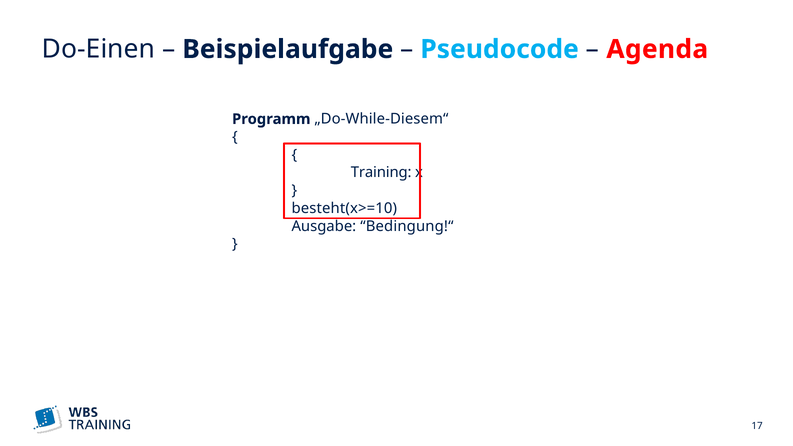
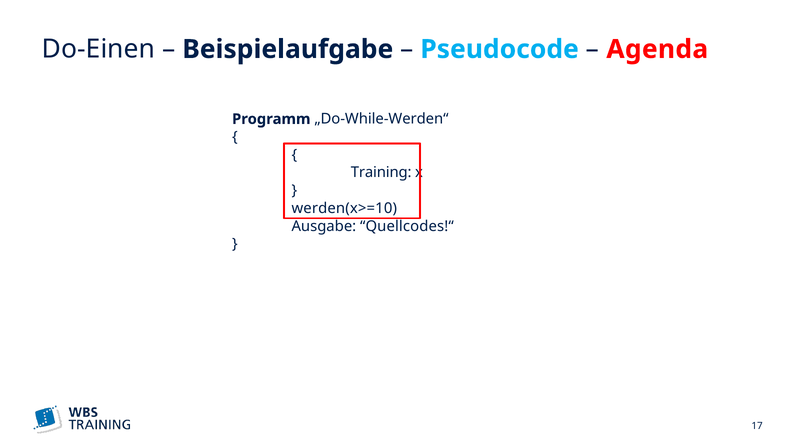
„Do-While-Diesem“: „Do-While-Diesem“ -> „Do-While-Werden“ (381, 119)
besteht(x>=10: besteht(x>=10 -> werden(x>=10 (344, 208)
Bedingung!“: Bedingung!“ -> Quellcodes!“ (407, 226)
